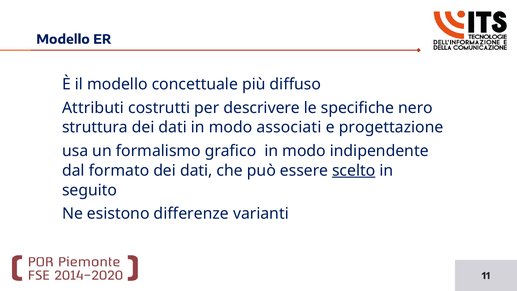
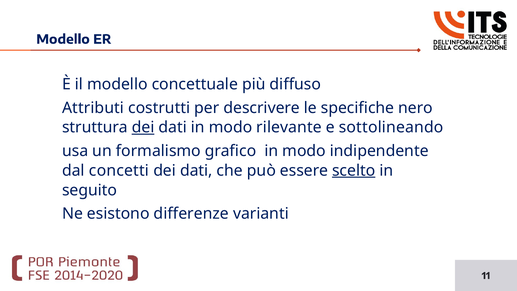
dei underline: none -> present (143, 127)
associati: associati -> rilevante (289, 127)
progettazione: progettazione -> sottolineando (391, 127)
formato: formato -> concetti (119, 170)
